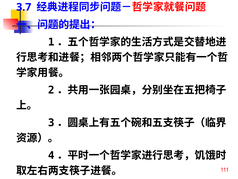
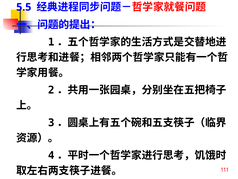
3.7: 3.7 -> 5.5 (24, 7)
